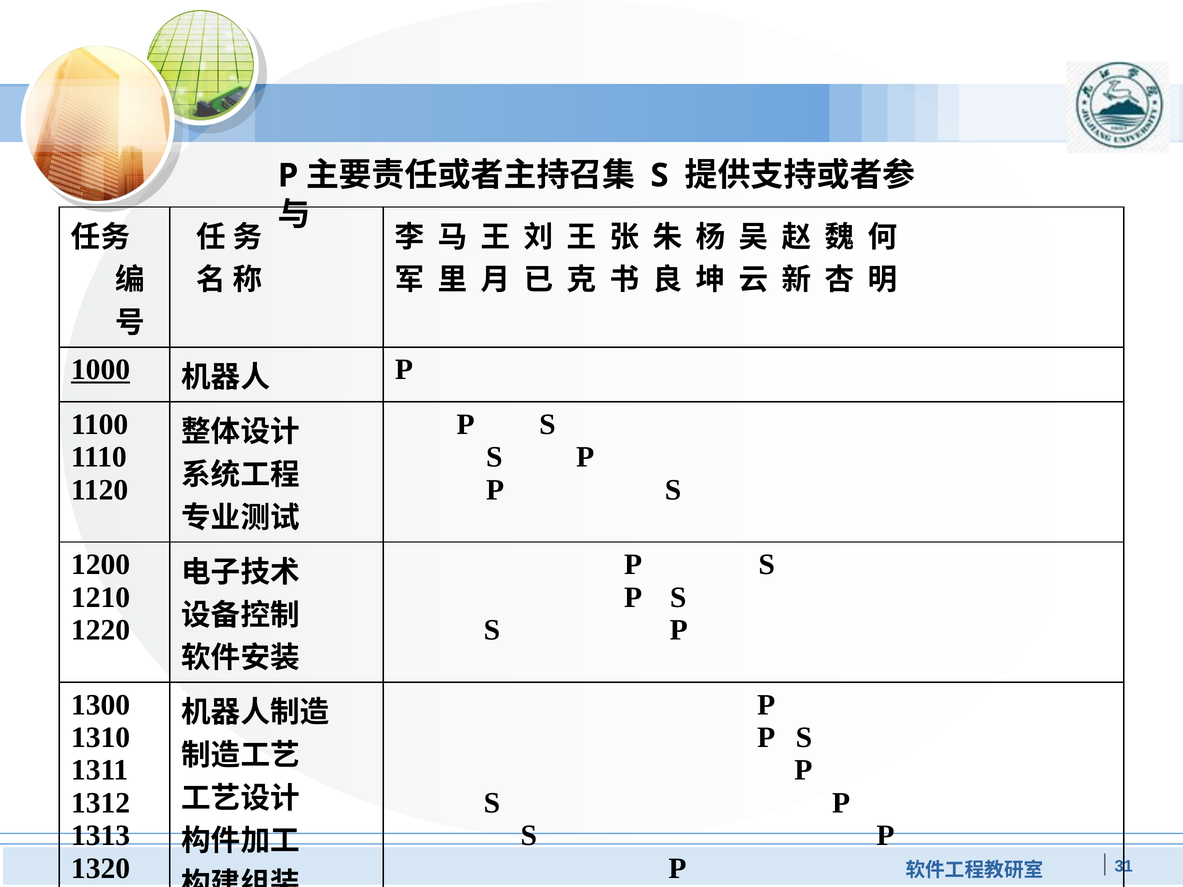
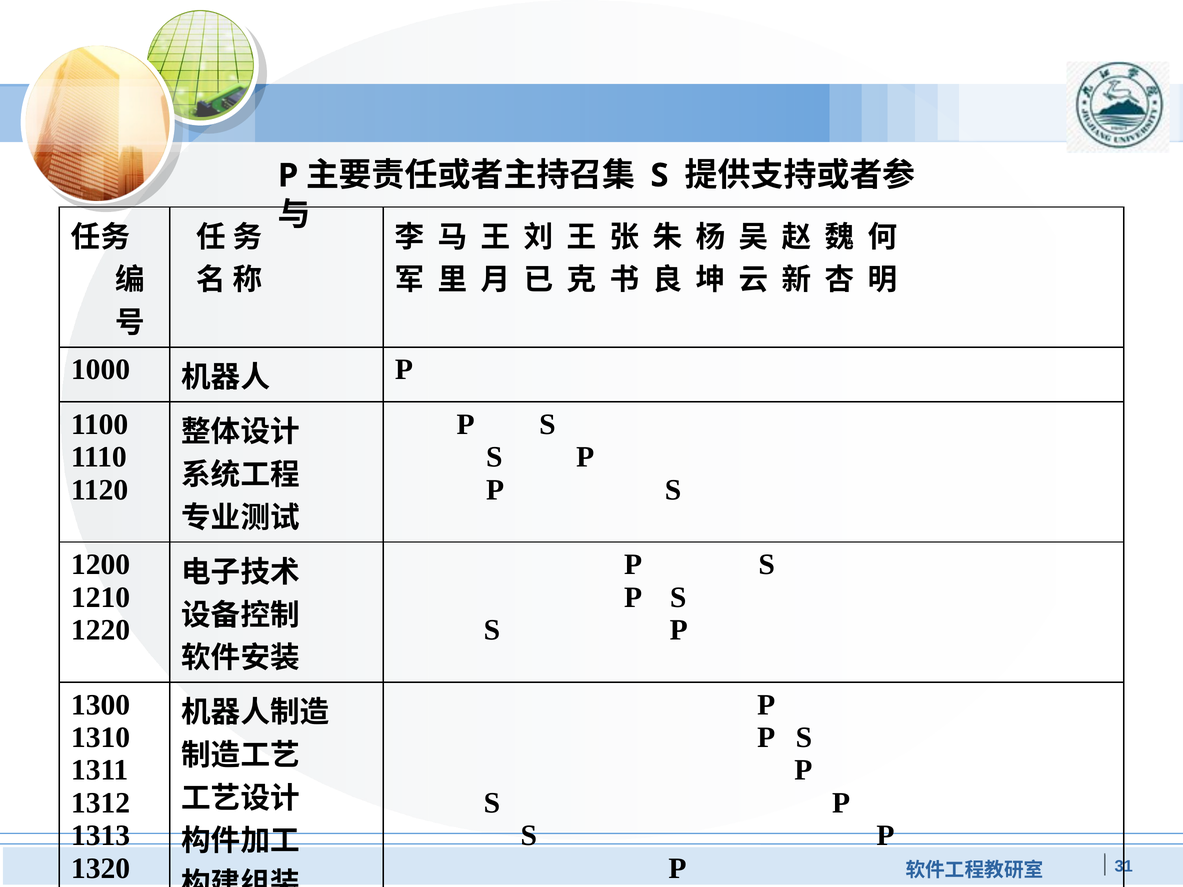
1000 underline: present -> none (101, 370)
